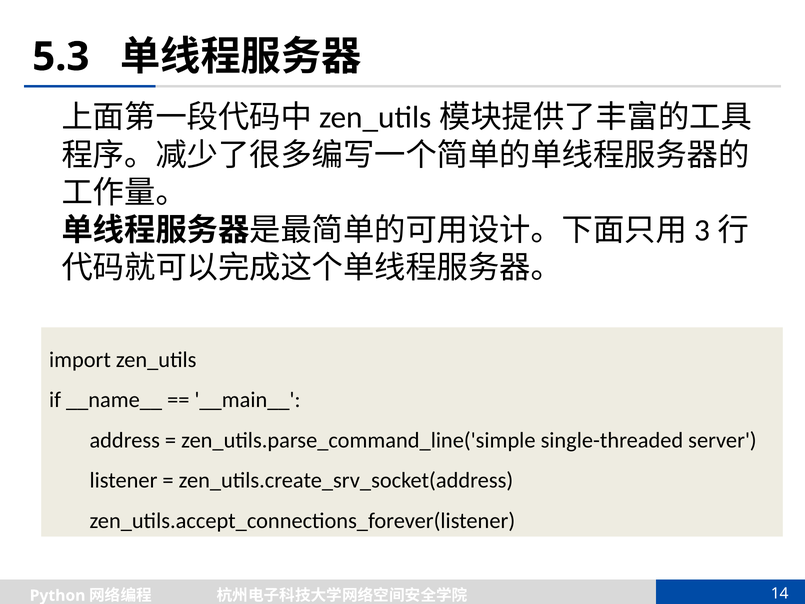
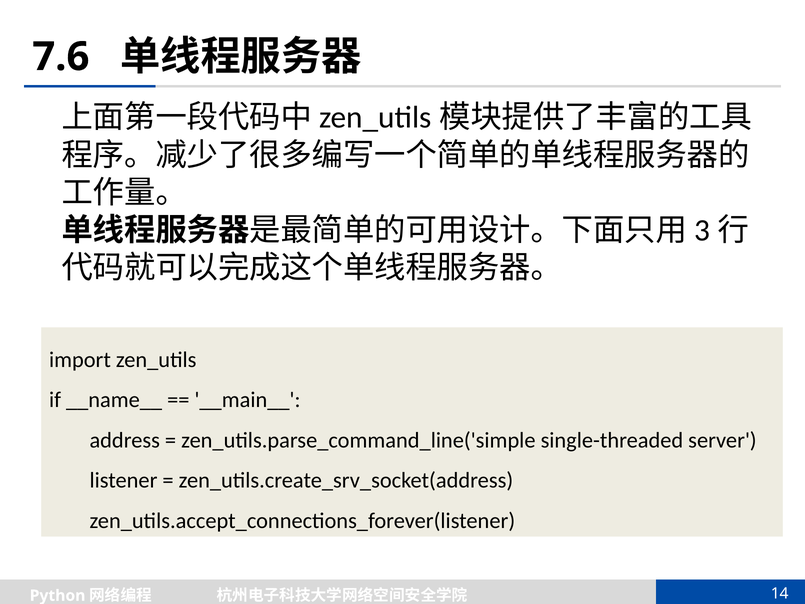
5.3: 5.3 -> 7.6 (61, 57)
